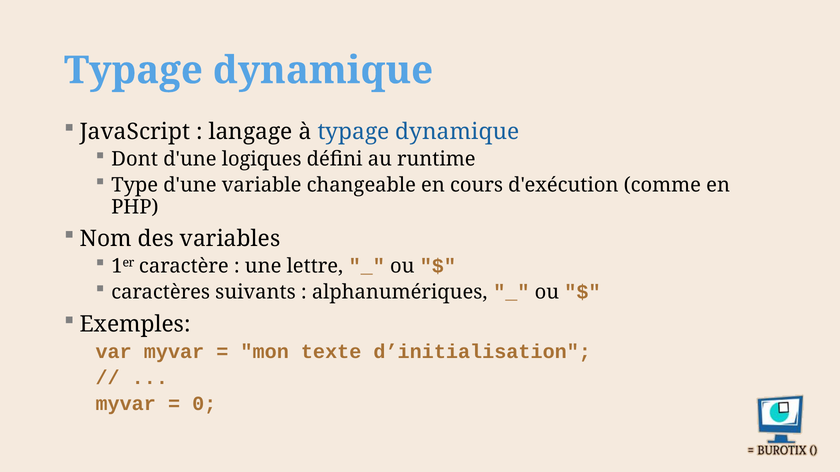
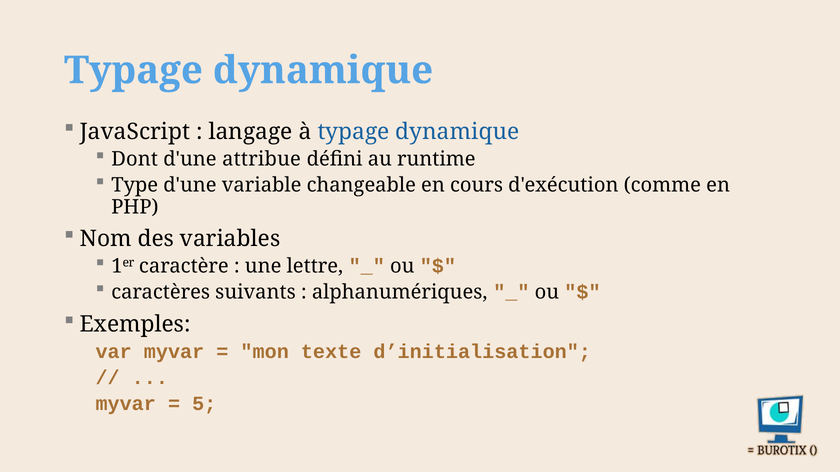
logiques: logiques -> attribue (262, 159)
0: 0 -> 5 (204, 404)
